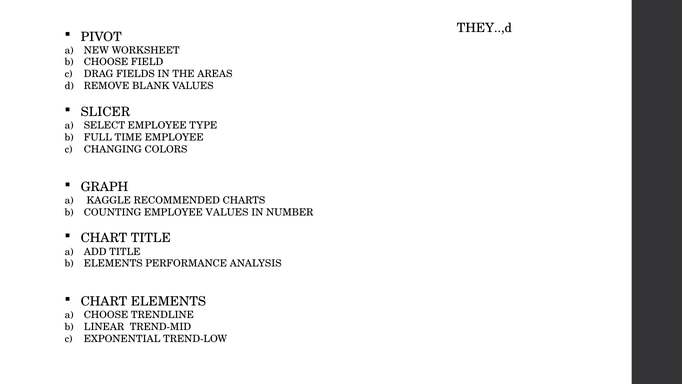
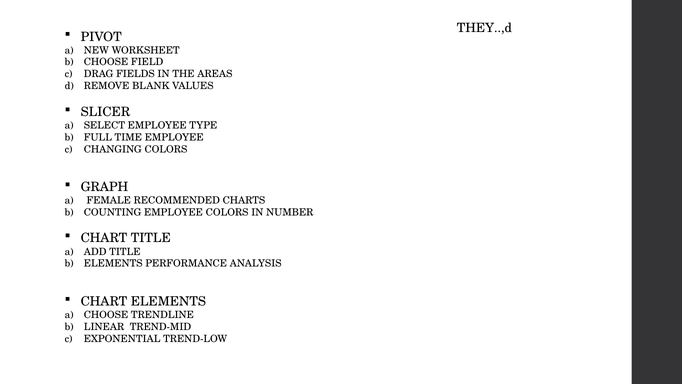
KAGGLE: KAGGLE -> FEMALE (109, 200)
EMPLOYEE VALUES: VALUES -> COLORS (227, 212)
